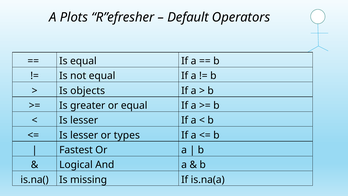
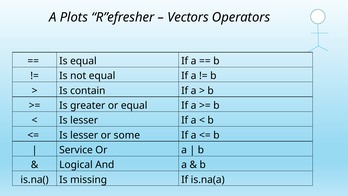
Default: Default -> Vectors (188, 17)
objects: objects -> contain (88, 91)
types: types -> some (127, 135)
Fastest: Fastest -> Service (76, 150)
